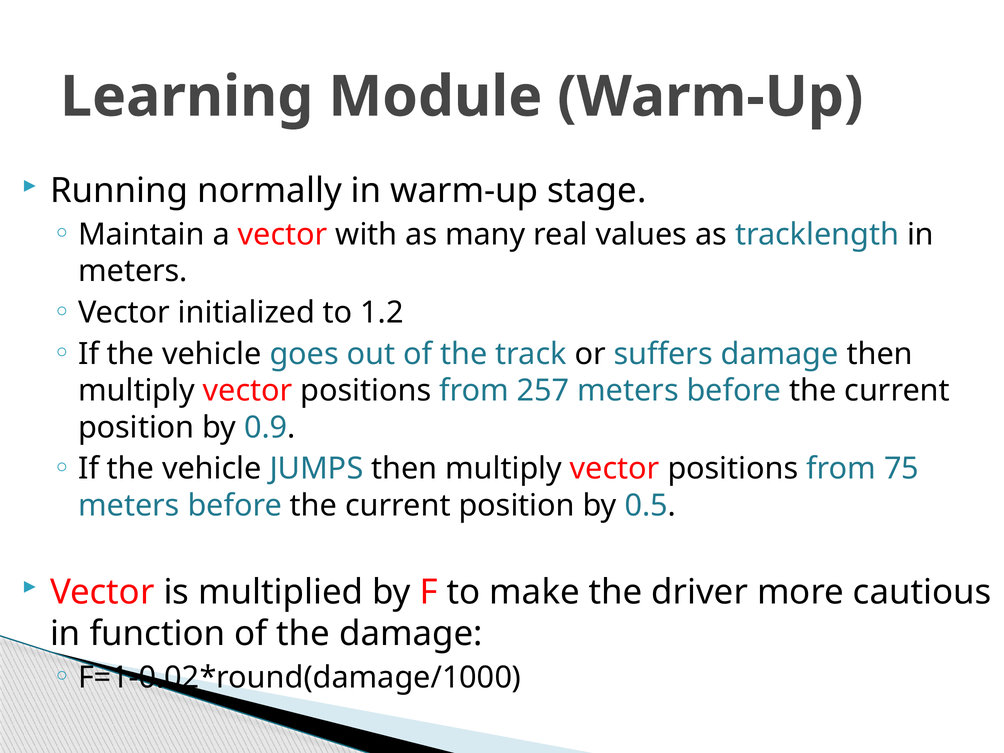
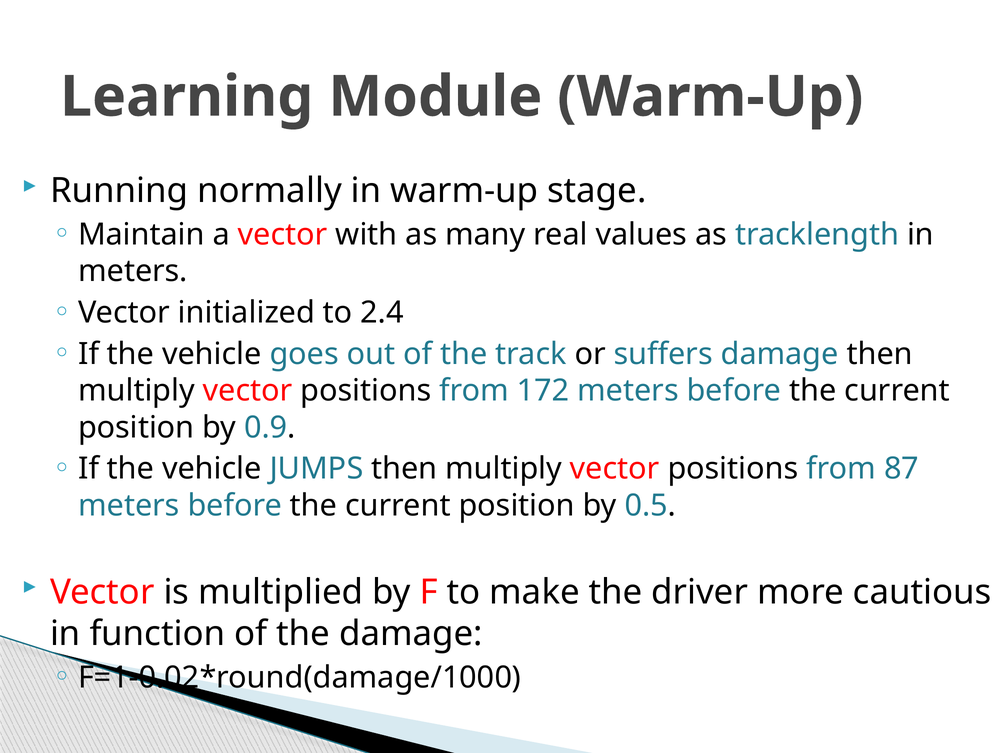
1.2: 1.2 -> 2.4 (382, 313)
257: 257 -> 172 (543, 391)
75: 75 -> 87 (902, 469)
